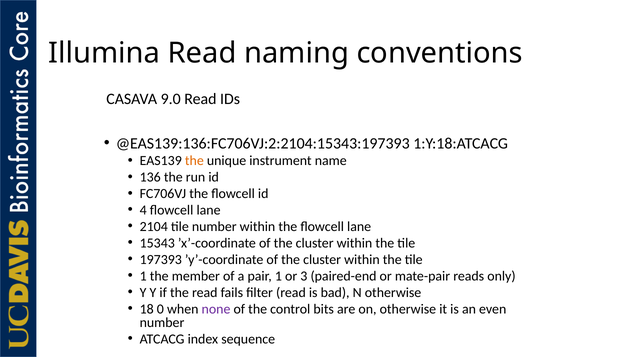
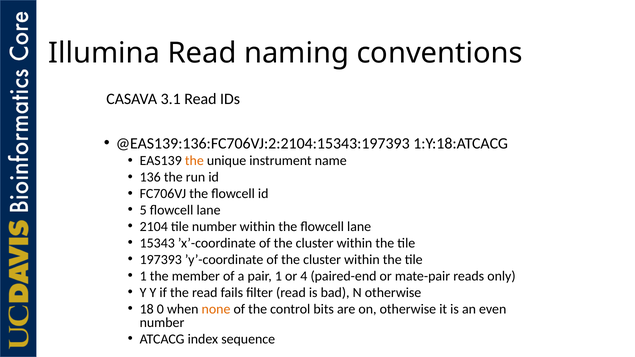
9.0: 9.0 -> 3.1 (171, 99)
4: 4 -> 5 (143, 210)
3: 3 -> 4 (304, 276)
none colour: purple -> orange (216, 309)
